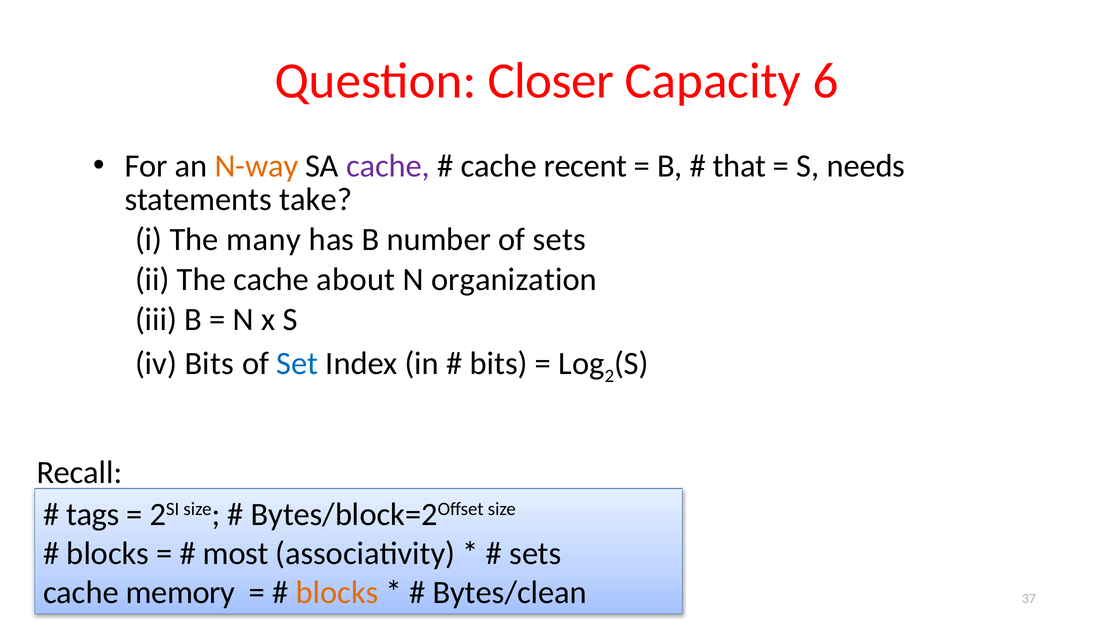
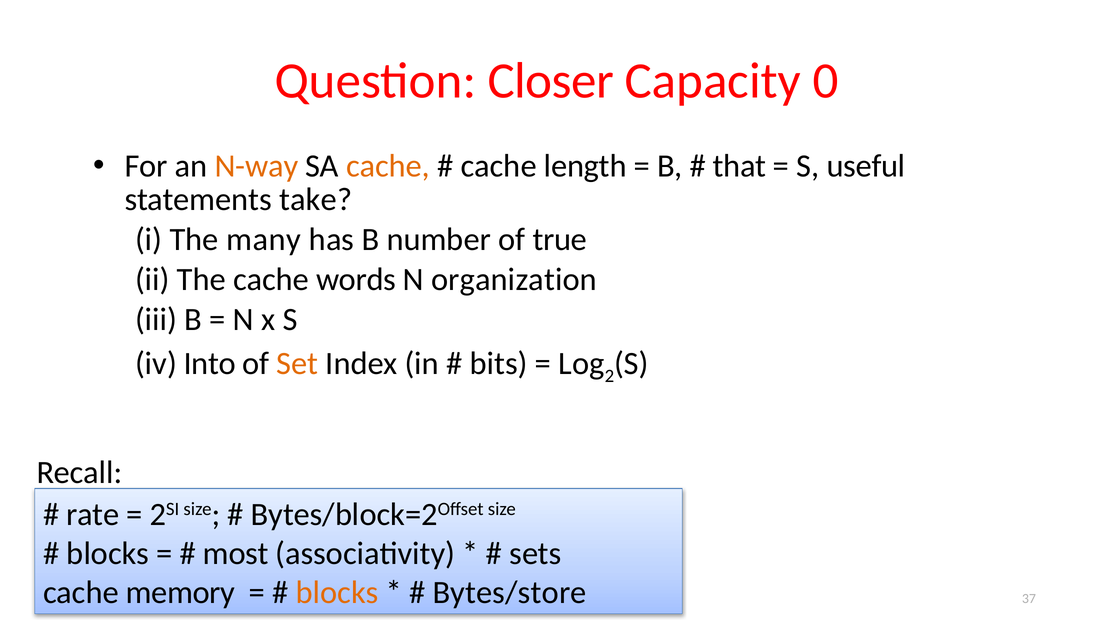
6: 6 -> 0 (825, 81)
cache colour: purple -> orange (388, 166)
recent: recent -> length (585, 166)
needs: needs -> useful (866, 166)
of sets: sets -> true (560, 239)
about: about -> words (356, 279)
iv Bits: Bits -> Into (210, 363)
Set colour: blue -> orange (297, 363)
tags: tags -> rate (93, 514)
Bytes/clean: Bytes/clean -> Bytes/store (510, 592)
